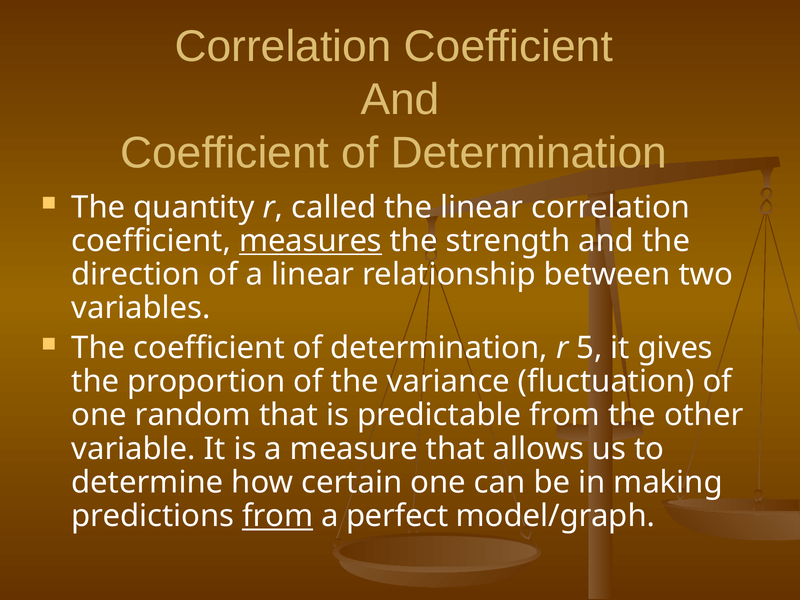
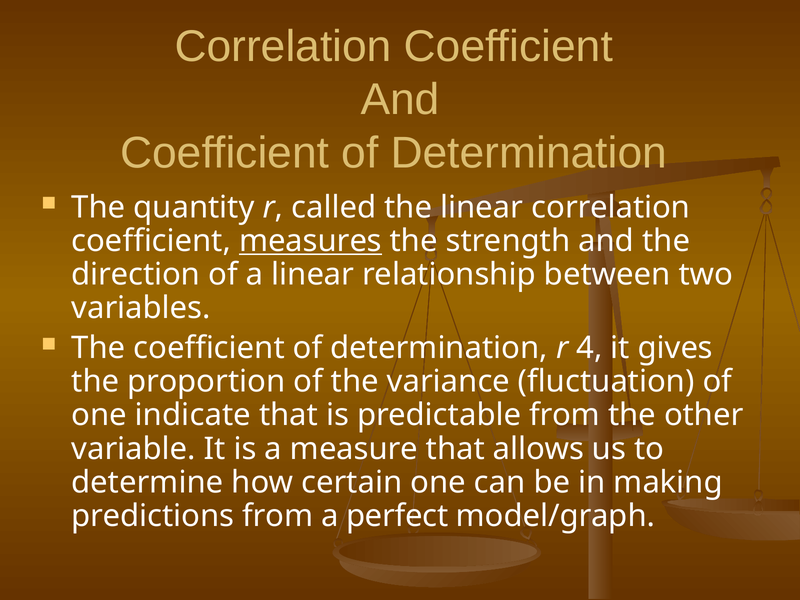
5: 5 -> 4 (589, 348)
random: random -> indicate (193, 415)
from underline: present -> none (278, 516)
